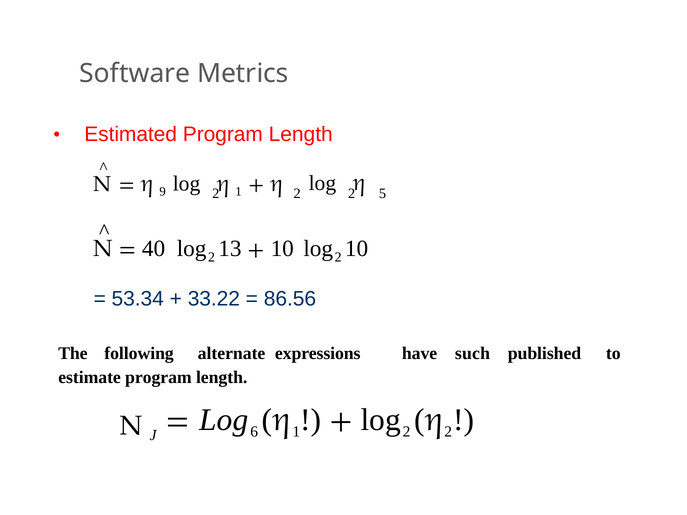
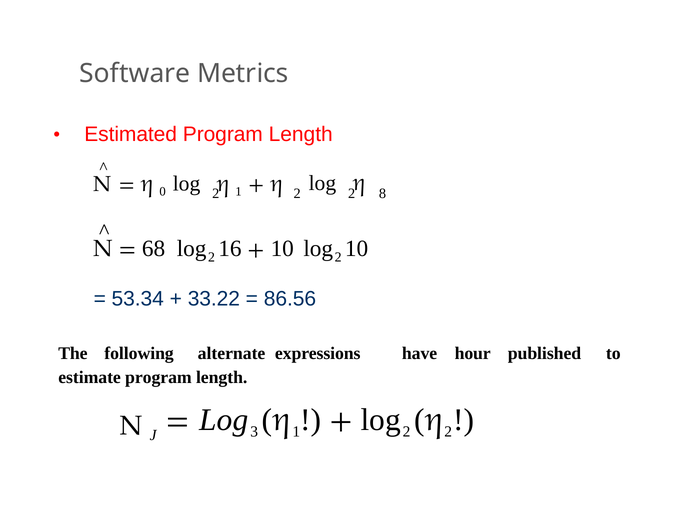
9: 9 -> 0 (163, 192)
5: 5 -> 8 (383, 194)
13: 13 -> 16 (230, 249)
40: 40 -> 68 (154, 249)
such: such -> hour (473, 353)
6: 6 -> 3 (254, 432)
